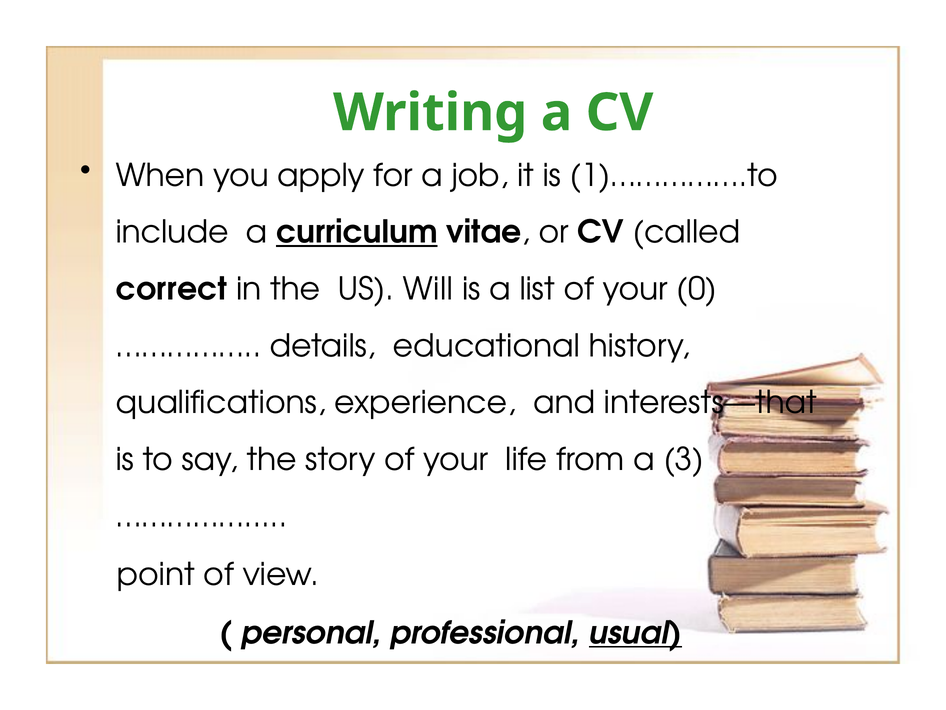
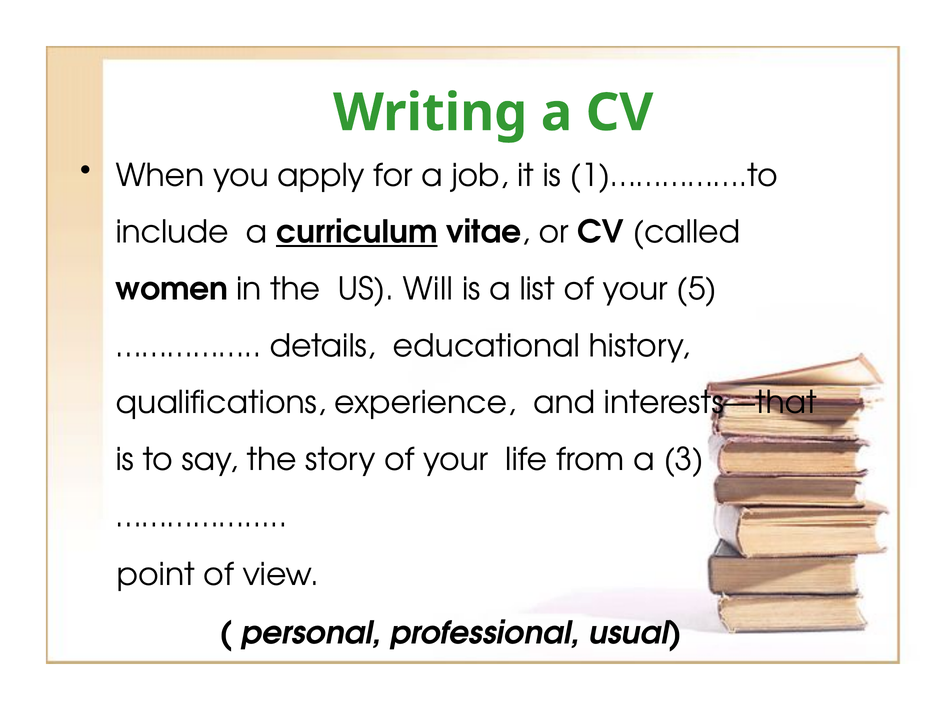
correct: correct -> women (172, 289)
0: 0 -> 5 (697, 289)
usual underline: present -> none (635, 633)
